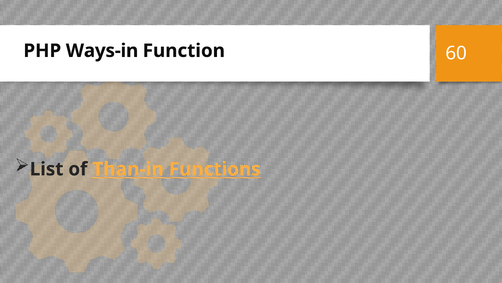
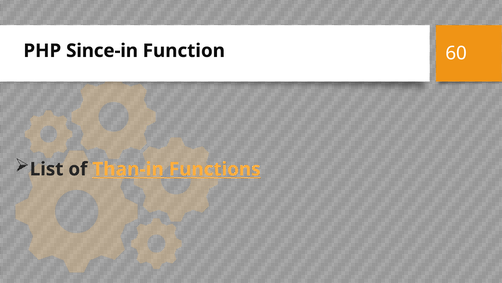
Ways-in: Ways-in -> Since-in (102, 51)
